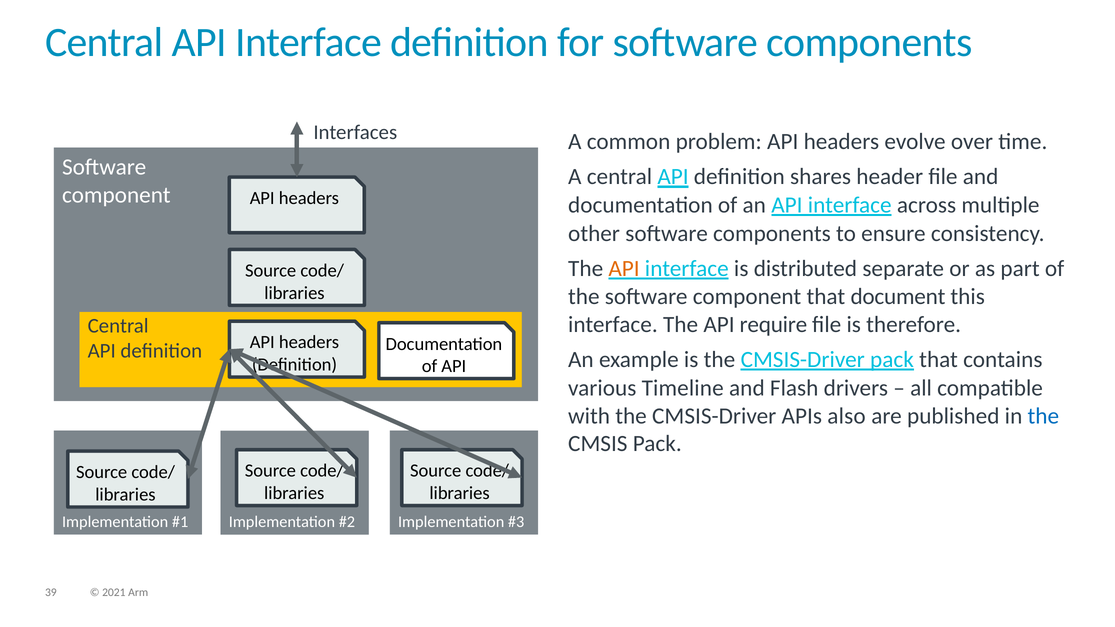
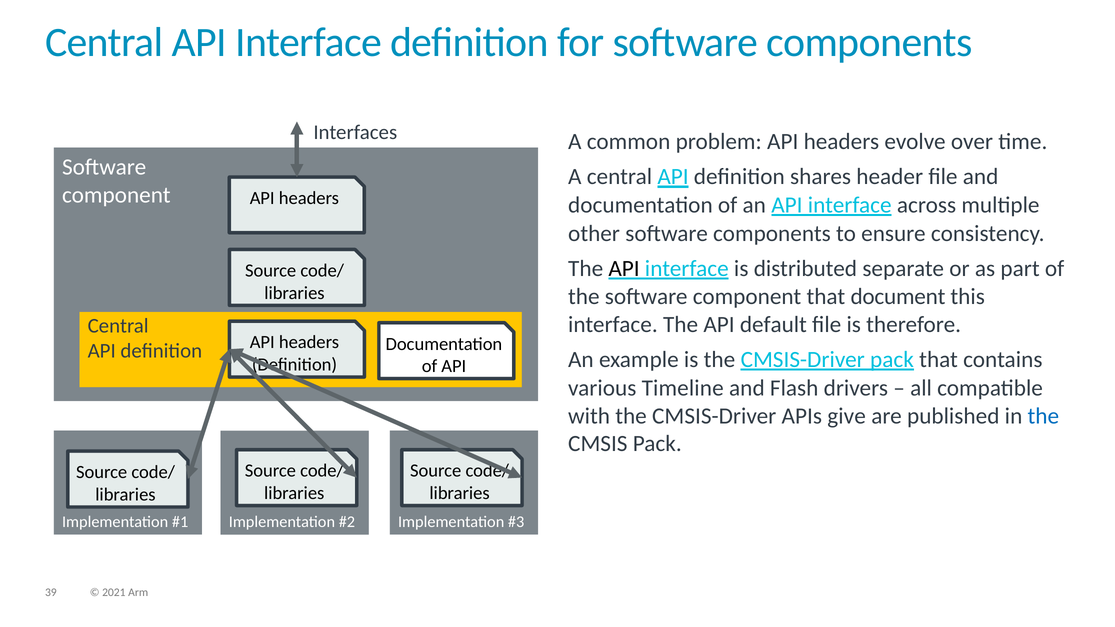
API colour: orange -> black (624, 268)
require: require -> default (773, 325)
also: also -> give (847, 416)
